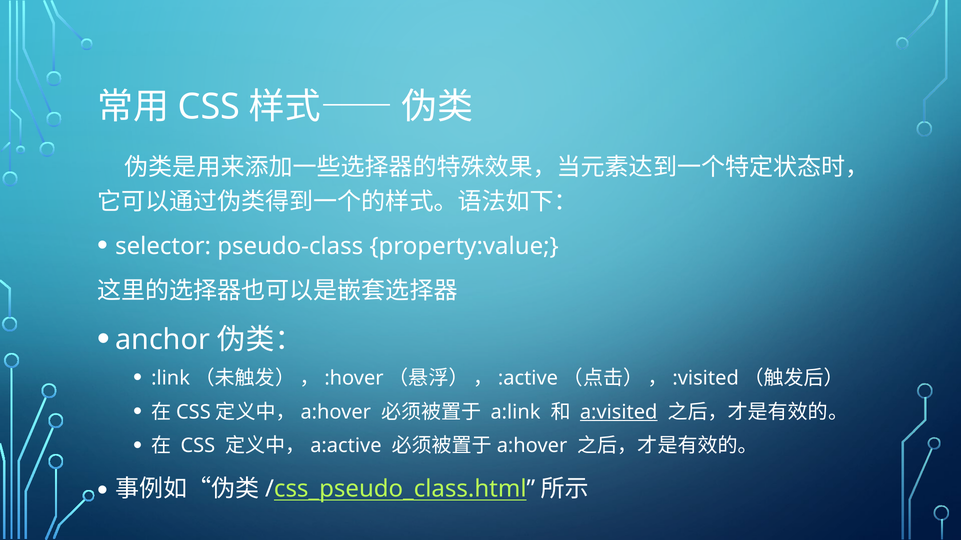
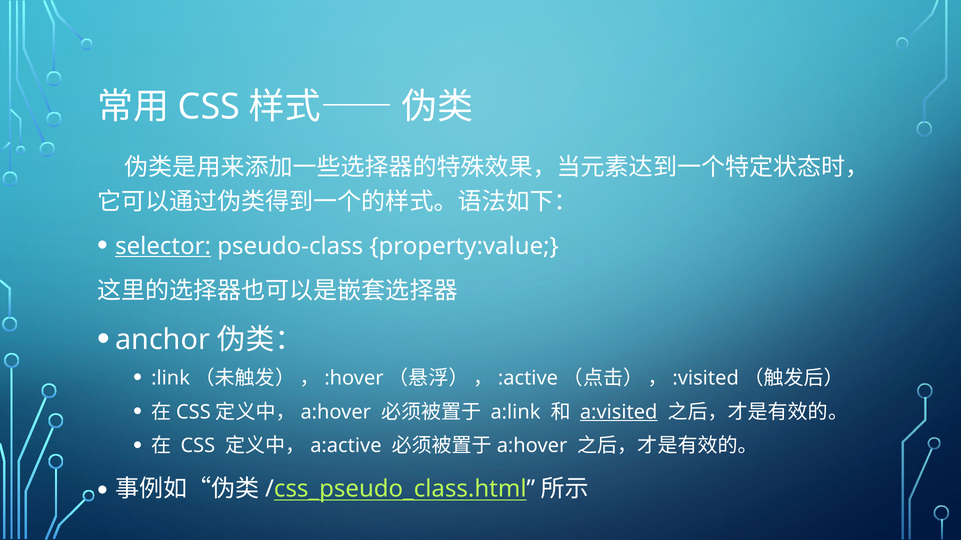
selector underline: none -> present (163, 246)
